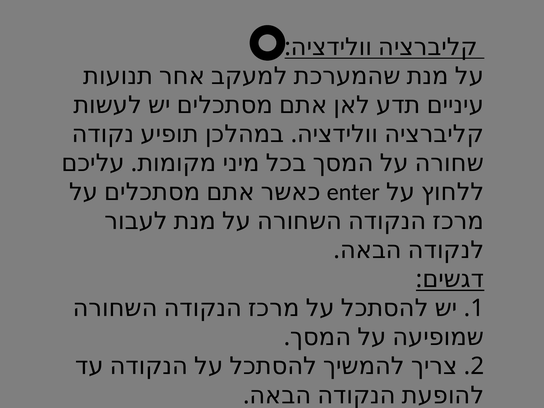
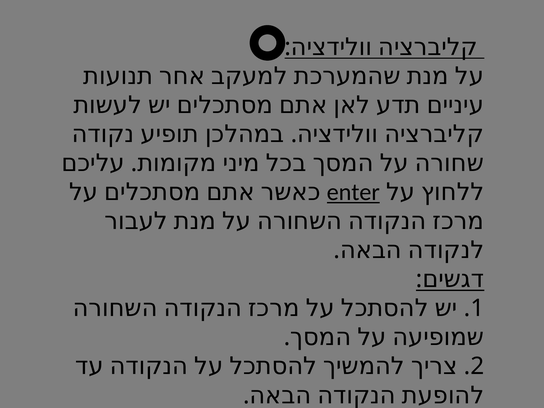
enter underline: none -> present (353, 192)
